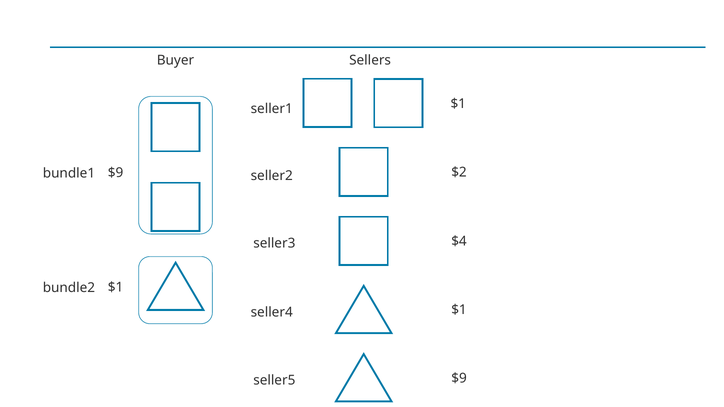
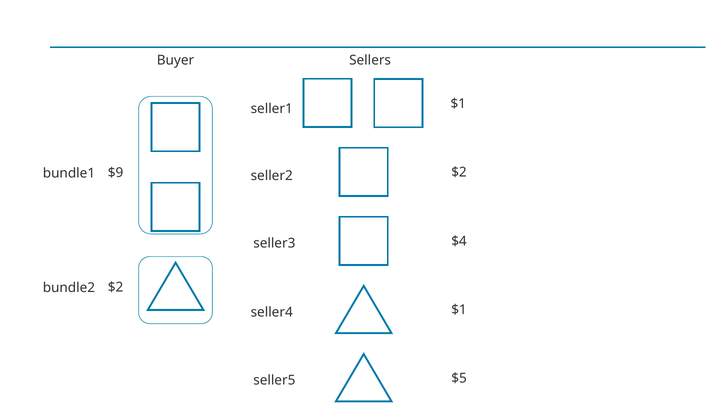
$1: $1 -> $2 (116, 287)
$9: $9 -> $5 (459, 379)
